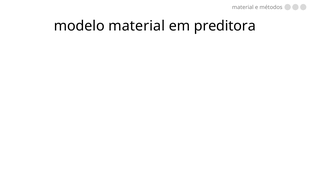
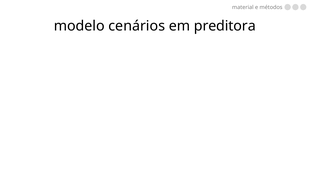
modelo material: material -> cenários (137, 26)
